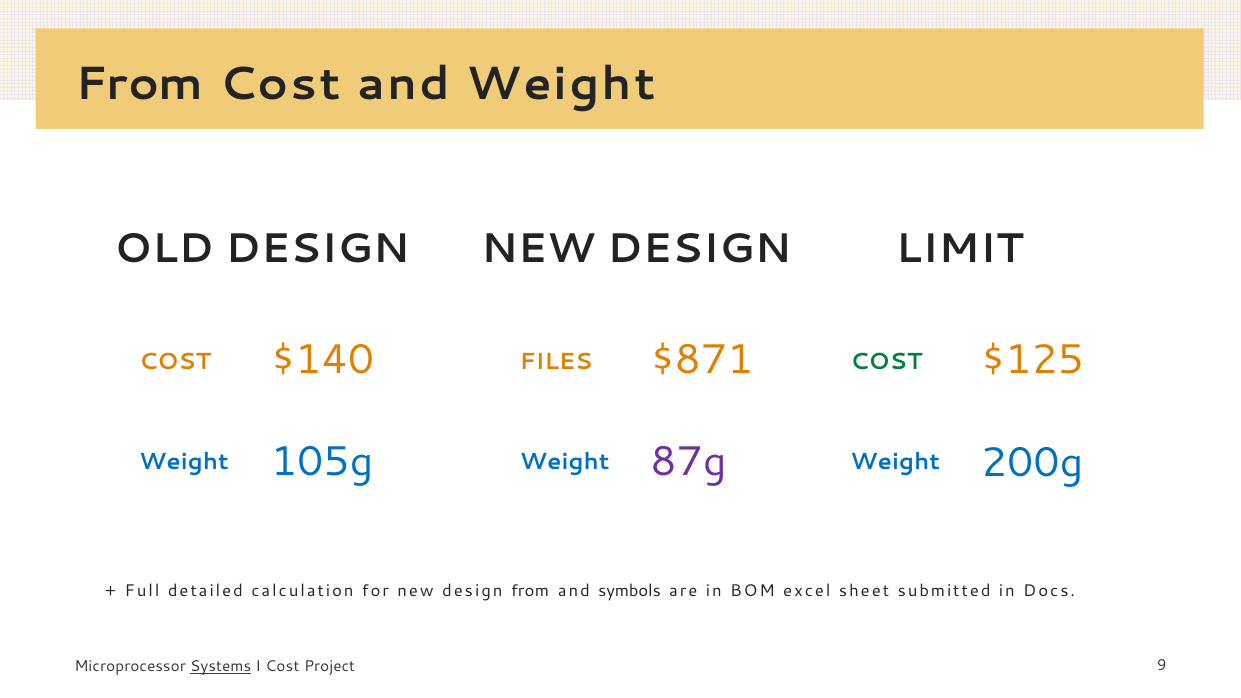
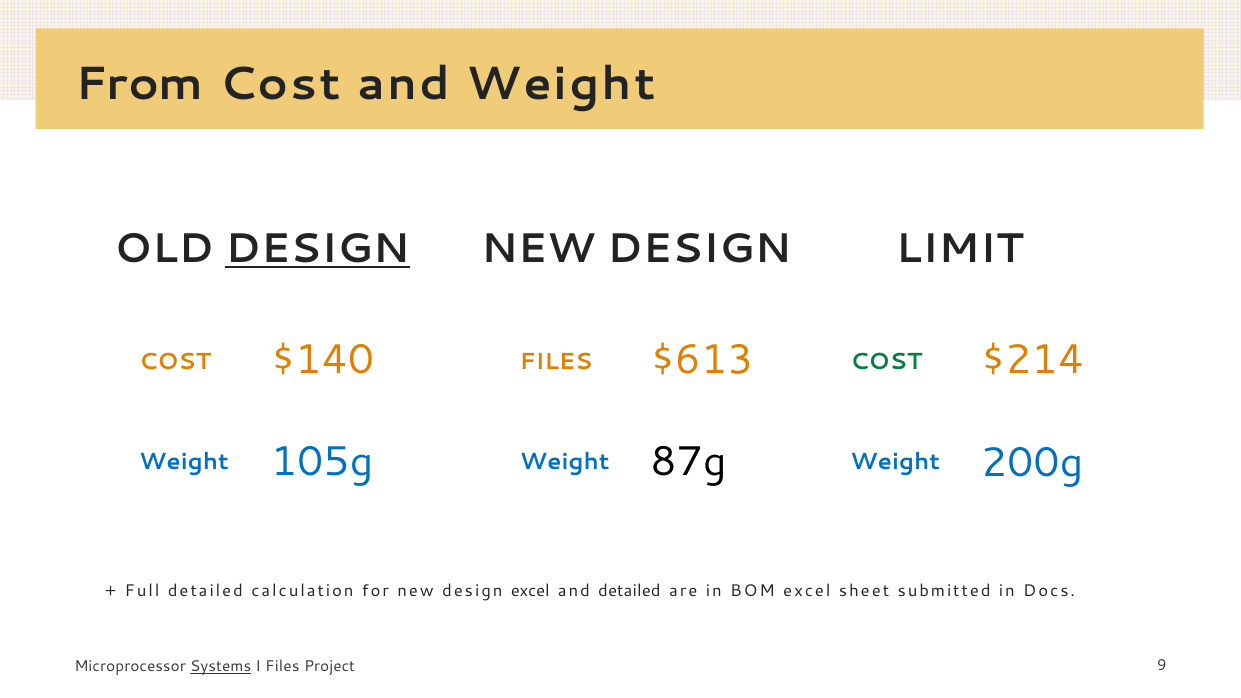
DESIGN underline: none -> present (317, 249)
$871: $871 -> $613 (702, 359)
$125: $125 -> $214 (1032, 360)
87g colour: purple -> black (689, 462)
design from: from -> excel (530, 591)
and symbols: symbols -> detailed (629, 591)
I Cost: Cost -> Files (282, 667)
